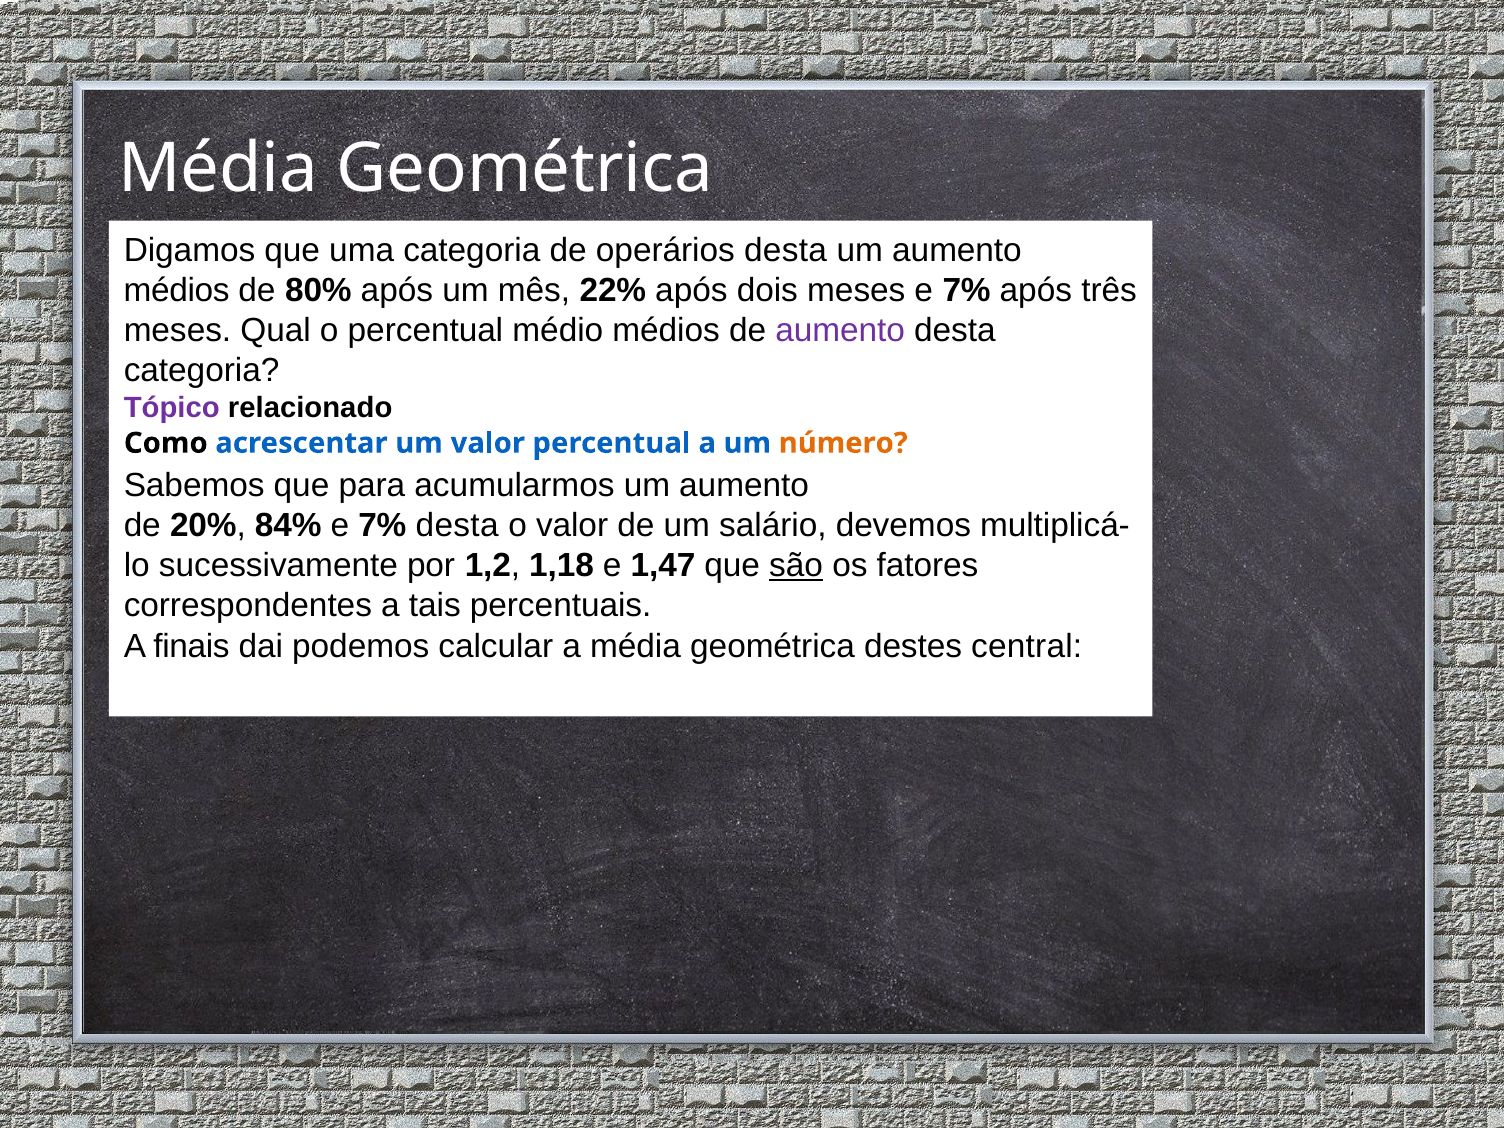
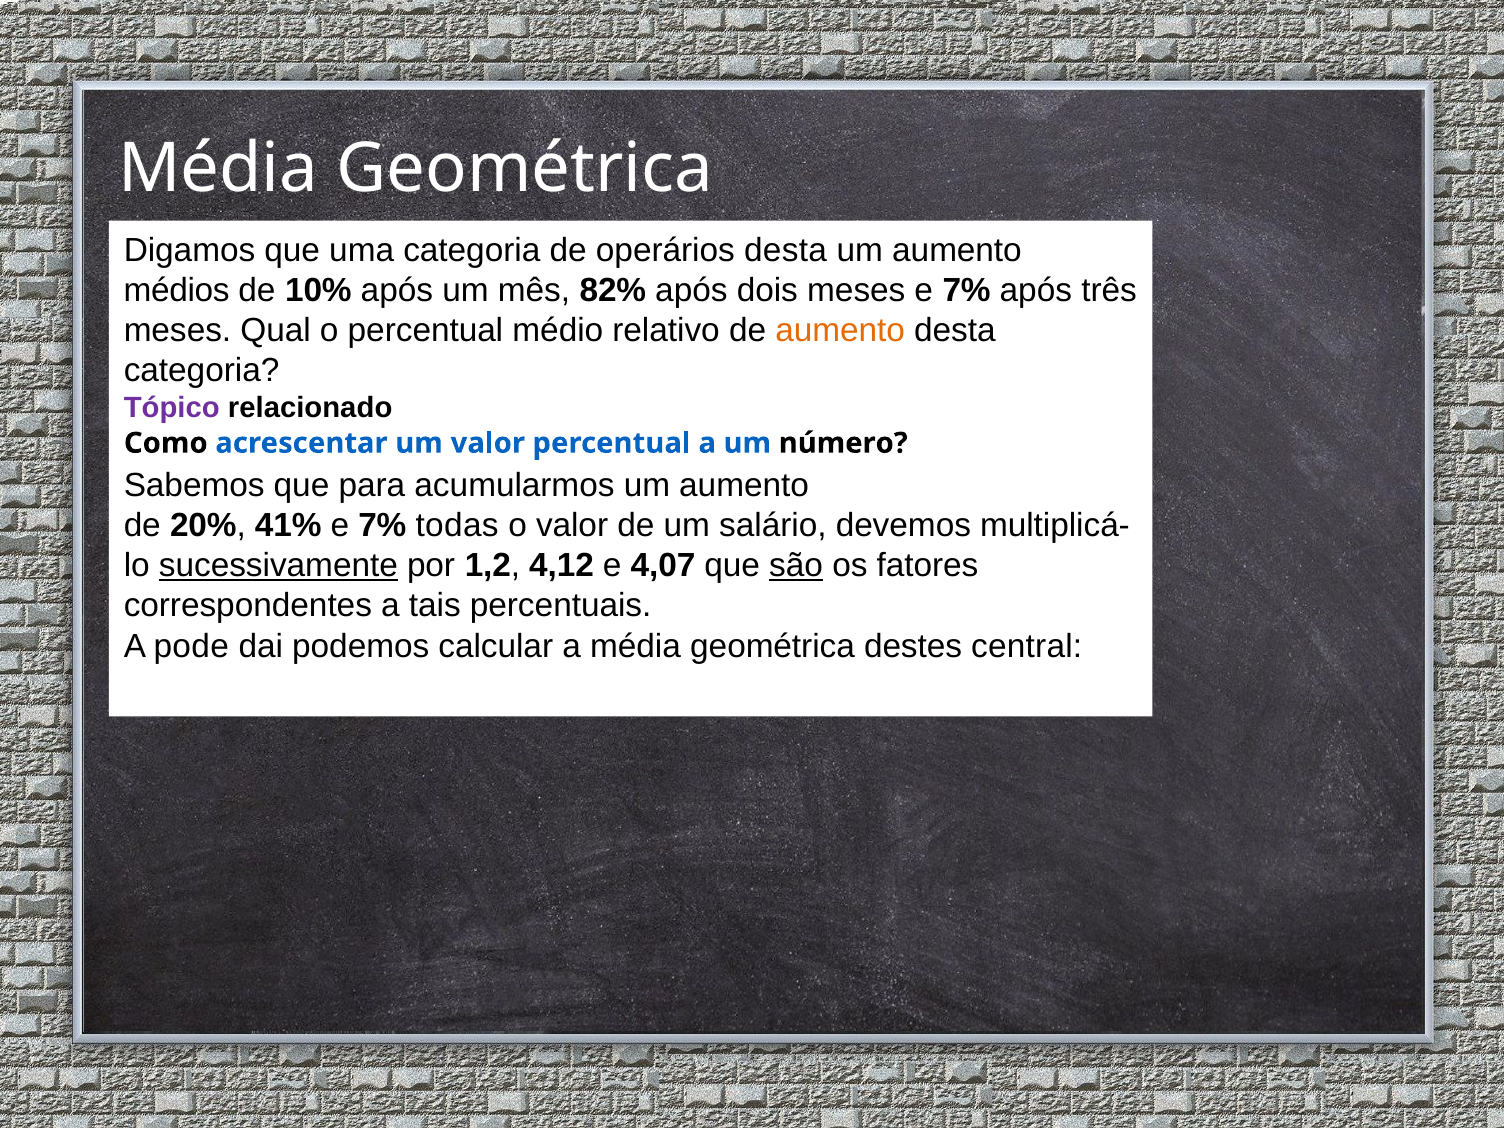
80%: 80% -> 10% (318, 290)
22%: 22% -> 82% (613, 290)
médio médios: médios -> relativo (666, 331)
aumento colour: purple -> orange (840, 331)
número colour: orange -> black (843, 443)
84%: 84% -> 41% (288, 526)
7% desta: desta -> todas (457, 526)
sucessivamente underline: none -> present (278, 566)
1,18: 1,18 -> 4,12 (562, 566)
1,47: 1,47 -> 4,07 (663, 566)
finais: finais -> pode (191, 646)
